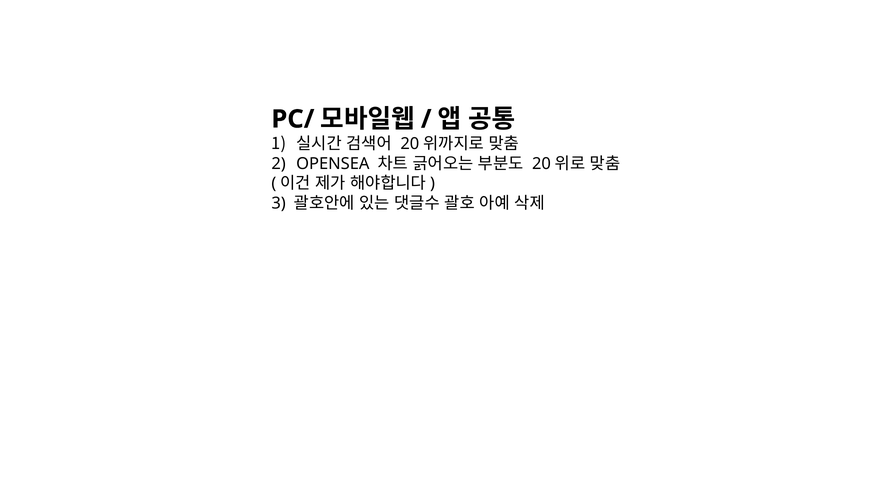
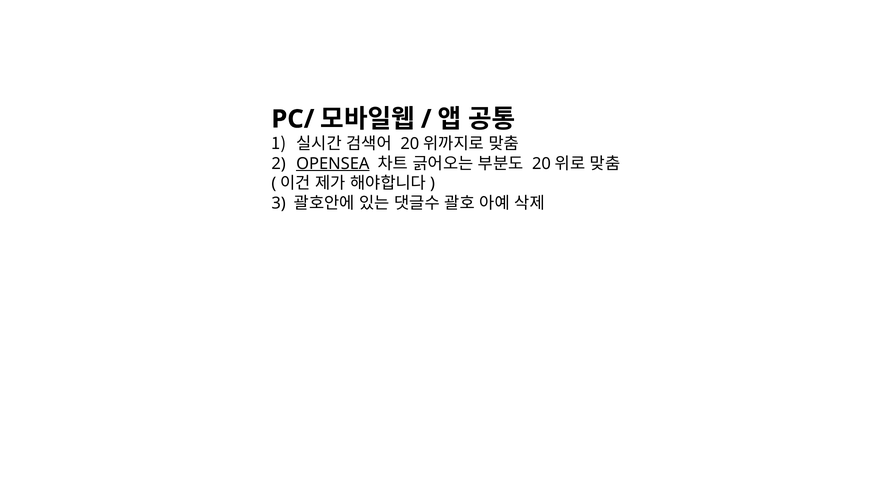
OPENSEA underline: none -> present (333, 164)
